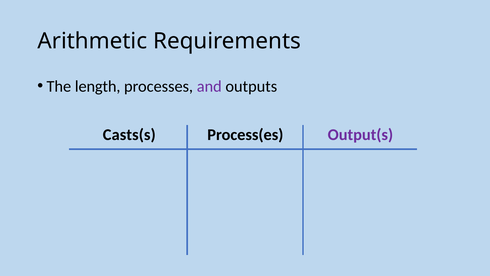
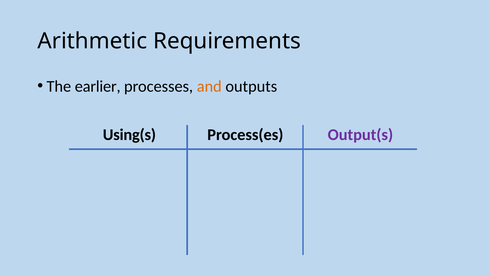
length: length -> earlier (98, 86)
and colour: purple -> orange (209, 86)
Casts(s: Casts(s -> Using(s (129, 134)
